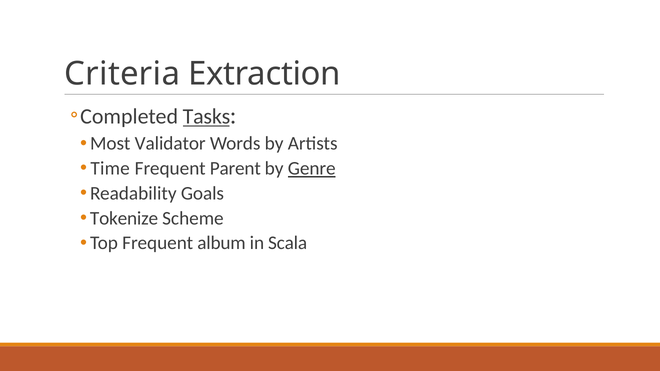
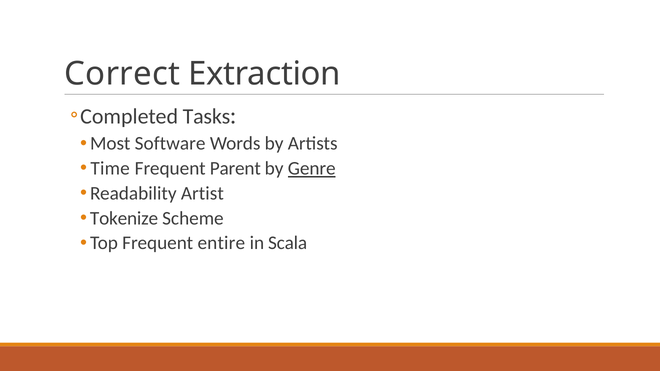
Criteria: Criteria -> Correct (122, 74)
Tasks underline: present -> none (206, 117)
Validator: Validator -> Software (170, 144)
Goals: Goals -> Artist (202, 193)
album: album -> entire (221, 243)
